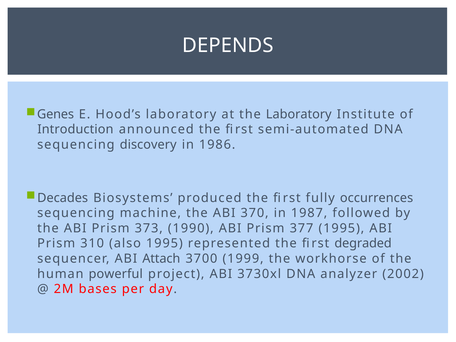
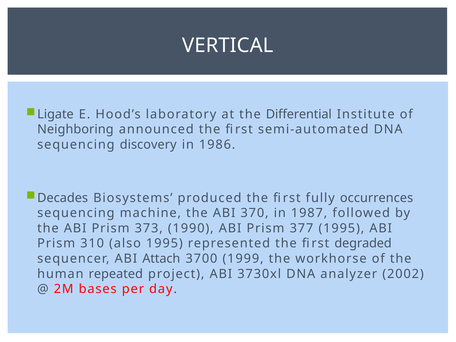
DEPENDS: DEPENDS -> VERTICAL (228, 45)
Genes: Genes -> Ligate (55, 114)
the Laboratory: Laboratory -> Differential (299, 114)
Introduction: Introduction -> Neighboring (75, 129)
powerful: powerful -> repeated (116, 274)
